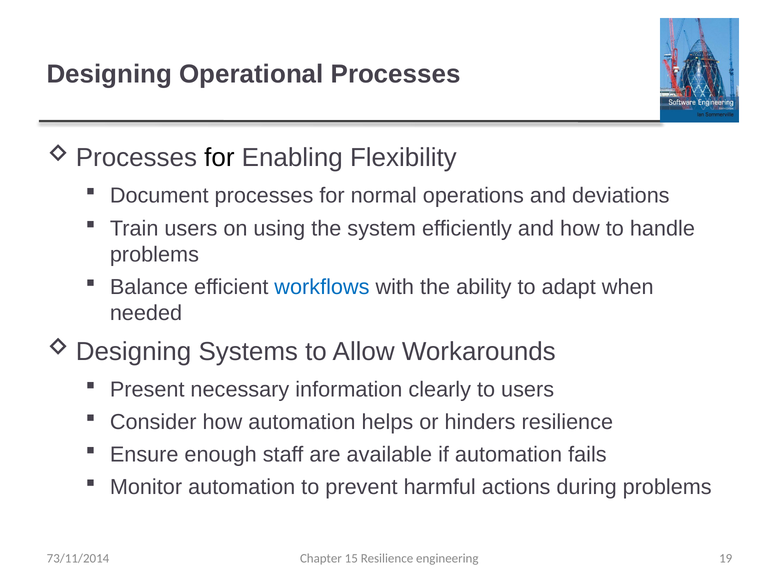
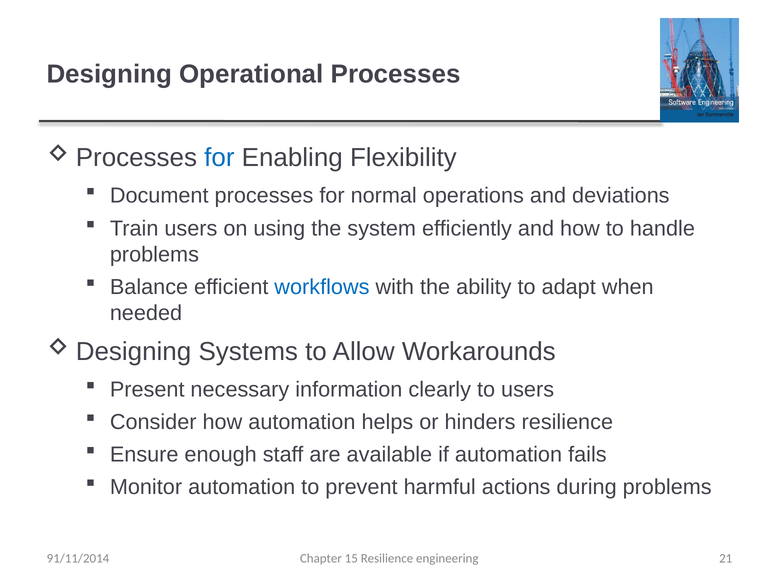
for colour: black -> blue (219, 158)
19: 19 -> 21 (726, 558)
73/11/2014: 73/11/2014 -> 91/11/2014 (78, 558)
